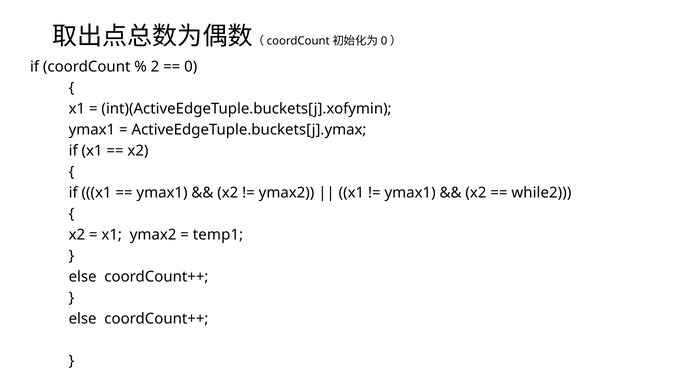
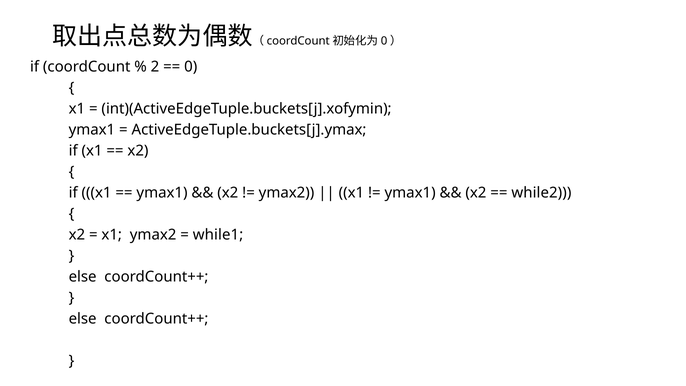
temp1: temp1 -> while1 (218, 235)
